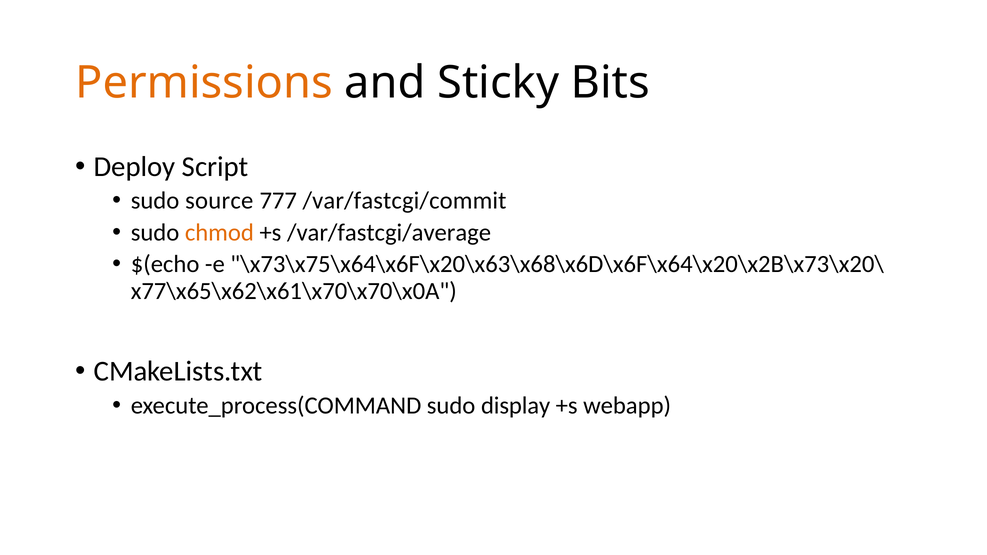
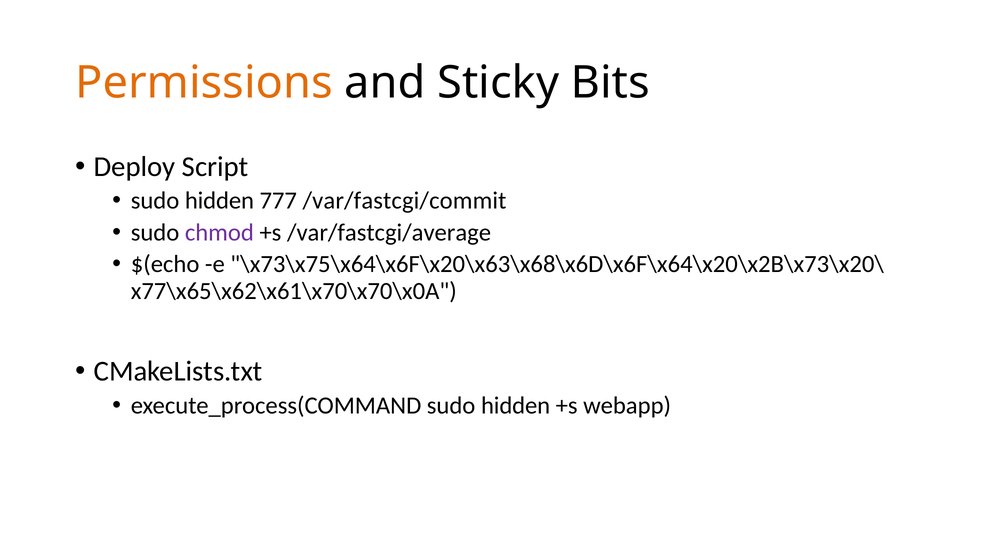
source: source -> hidden (219, 201)
chmod colour: orange -> purple (219, 233)
execute_process(COMMAND sudo display: display -> hidden (516, 406)
